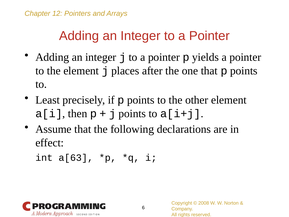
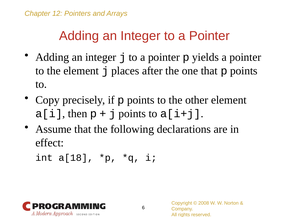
Least: Least -> Copy (48, 100)
a[63: a[63 -> a[18 (76, 158)
